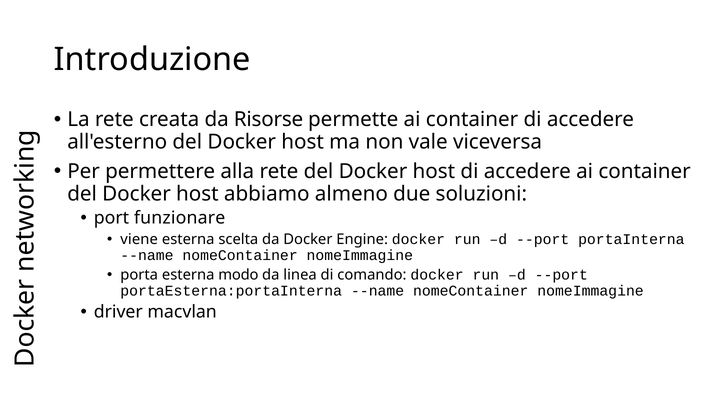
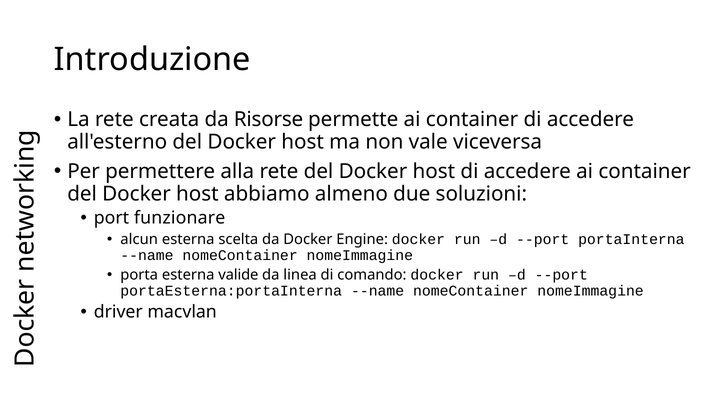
viene: viene -> alcun (139, 239)
modo: modo -> valide (238, 275)
